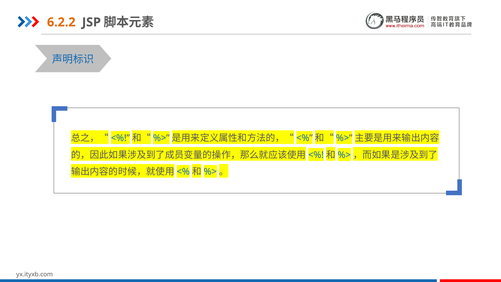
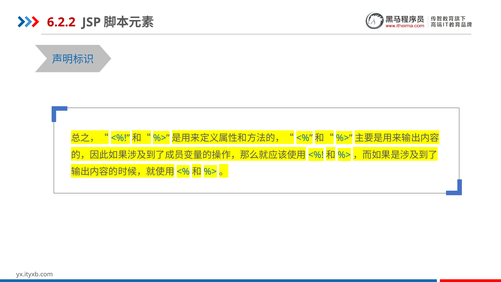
6.2.2 colour: orange -> red (61, 22)
